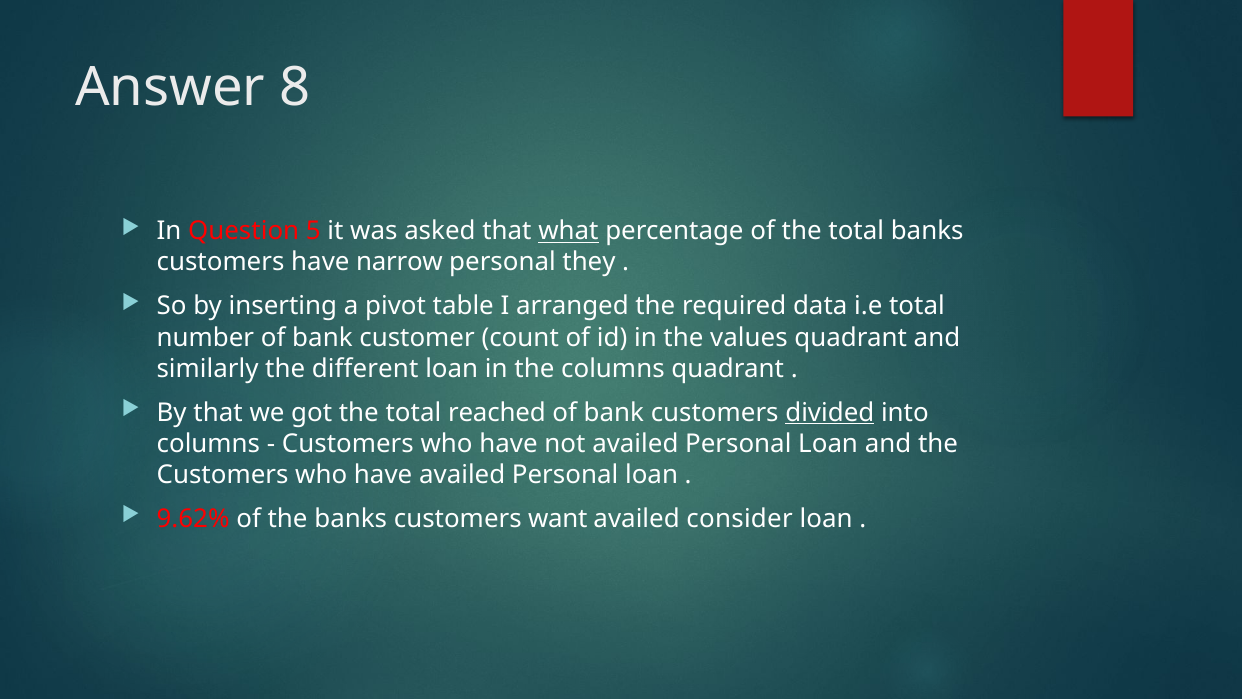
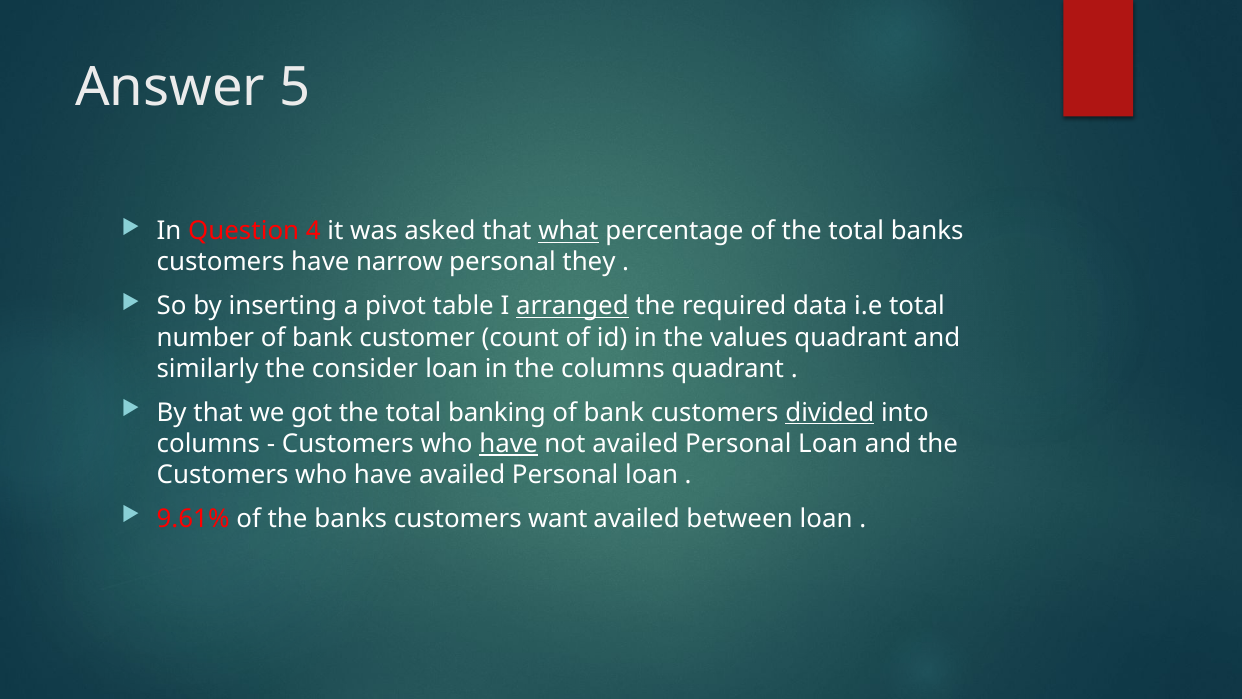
8: 8 -> 5 (295, 87)
5: 5 -> 4 (313, 231)
arranged underline: none -> present (572, 306)
different: different -> consider (365, 368)
reached: reached -> banking (497, 412)
have underline: none -> present (509, 443)
9.62%: 9.62% -> 9.61% (193, 518)
consider: consider -> between (740, 518)
